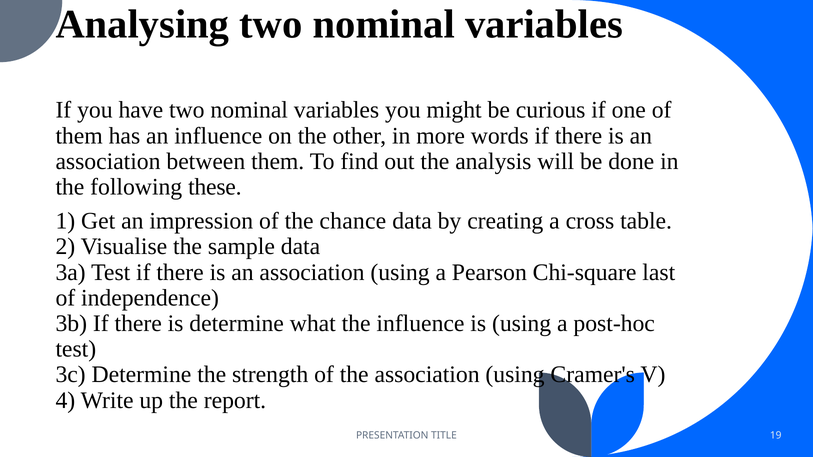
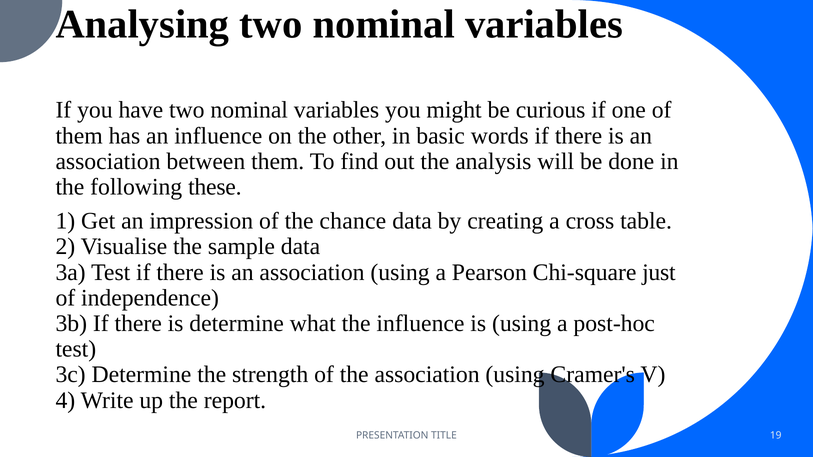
more: more -> basic (441, 136)
last: last -> just (659, 272)
